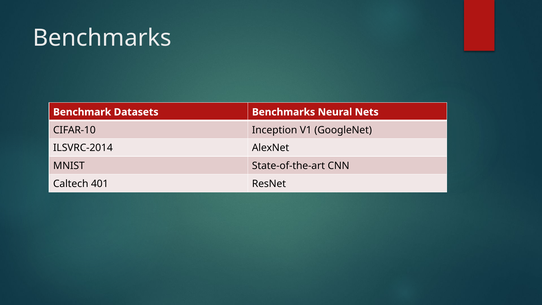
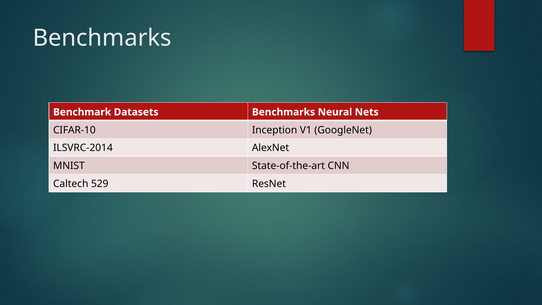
401: 401 -> 529 (100, 184)
